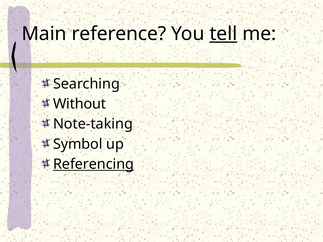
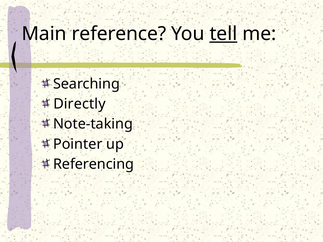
Without: Without -> Directly (79, 104)
Symbol: Symbol -> Pointer (78, 144)
Referencing underline: present -> none (94, 164)
